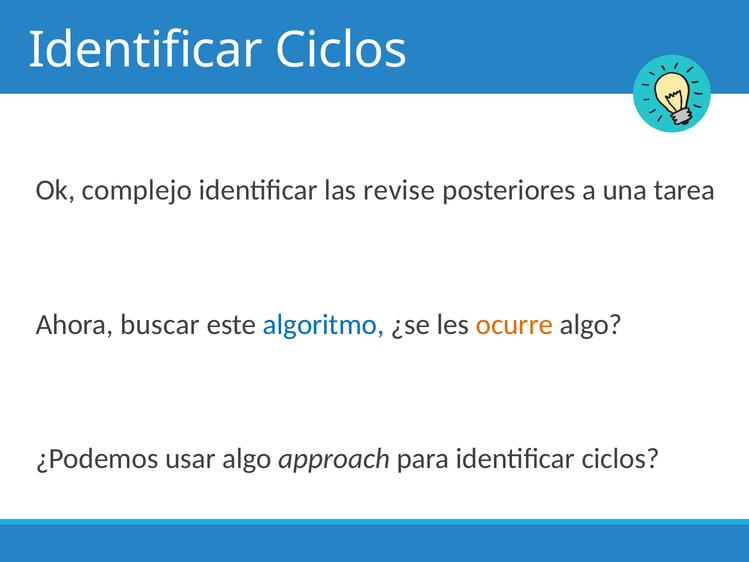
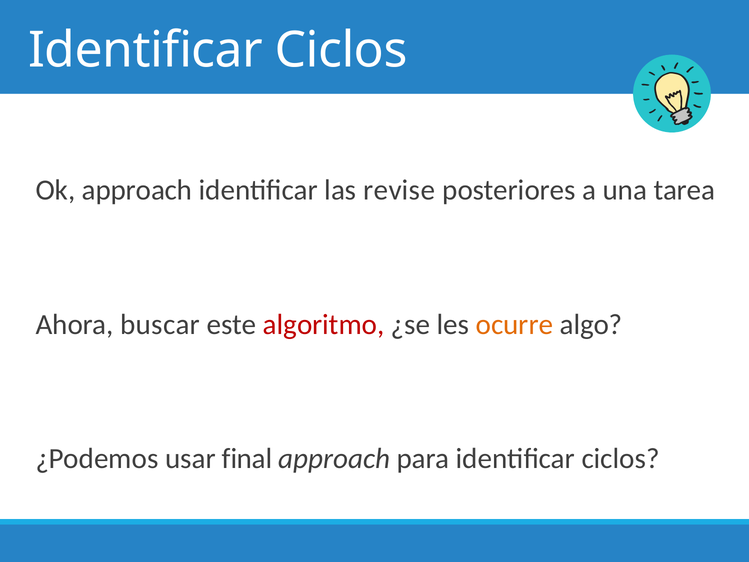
Ok complejo: complejo -> approach (137, 190)
algoritmo colour: blue -> red (324, 324)
usar algo: algo -> final (247, 458)
